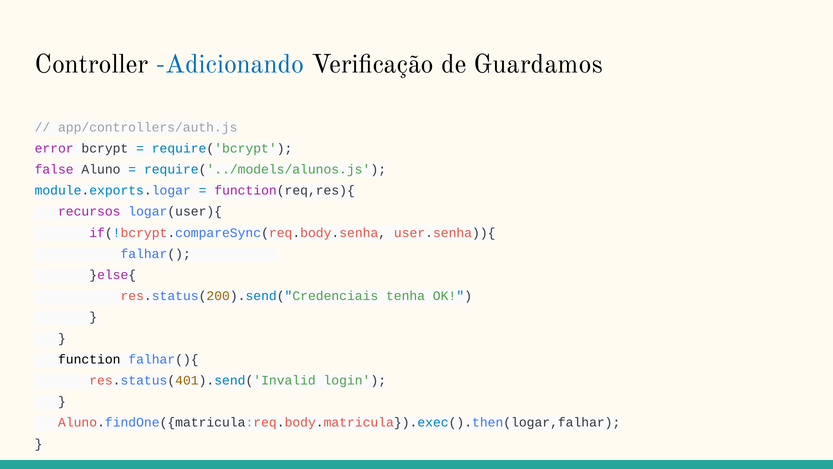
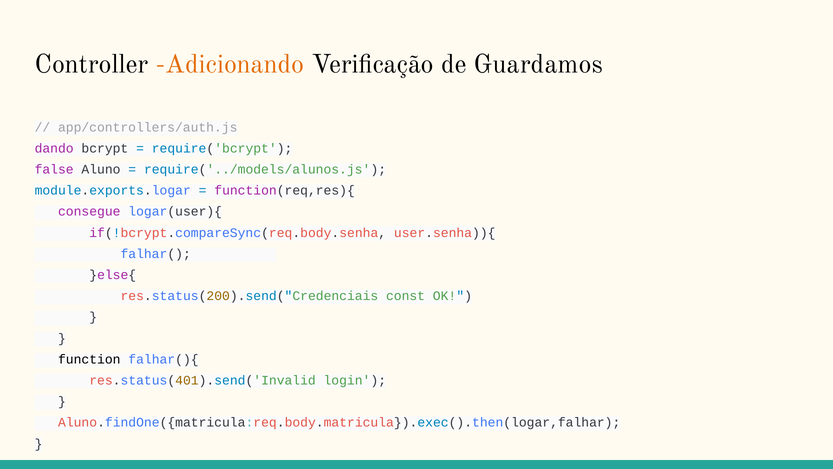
Adicionando colour: blue -> orange (230, 64)
error: error -> dando (54, 148)
recursos: recursos -> consegue (89, 211)
tenha: tenha -> const (406, 296)
